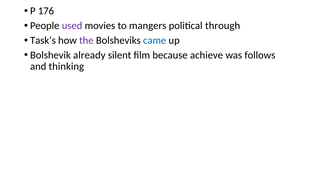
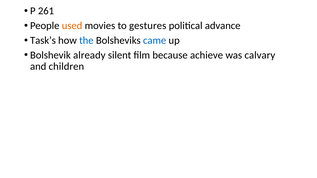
176: 176 -> 261 (46, 11)
used colour: purple -> orange (72, 26)
mangers: mangers -> gestures (148, 26)
through: through -> advance (223, 26)
the colour: purple -> blue (86, 40)
follows: follows -> calvary (260, 55)
thinking: thinking -> children (66, 67)
